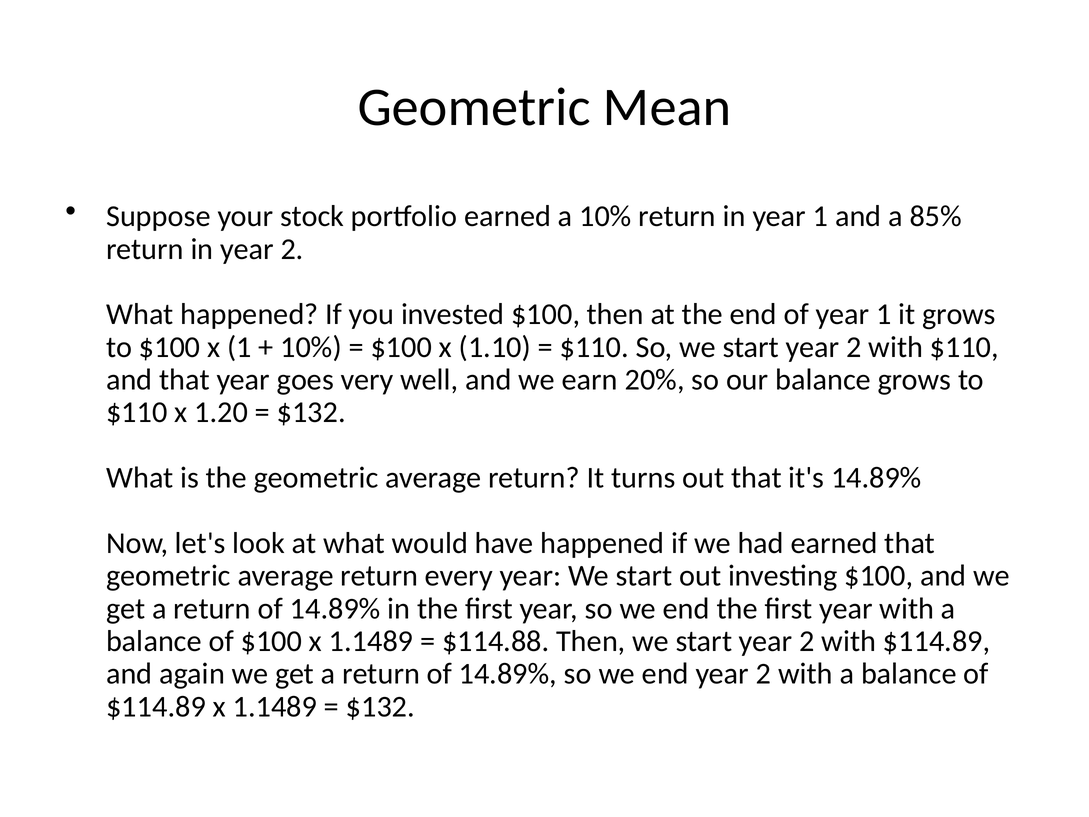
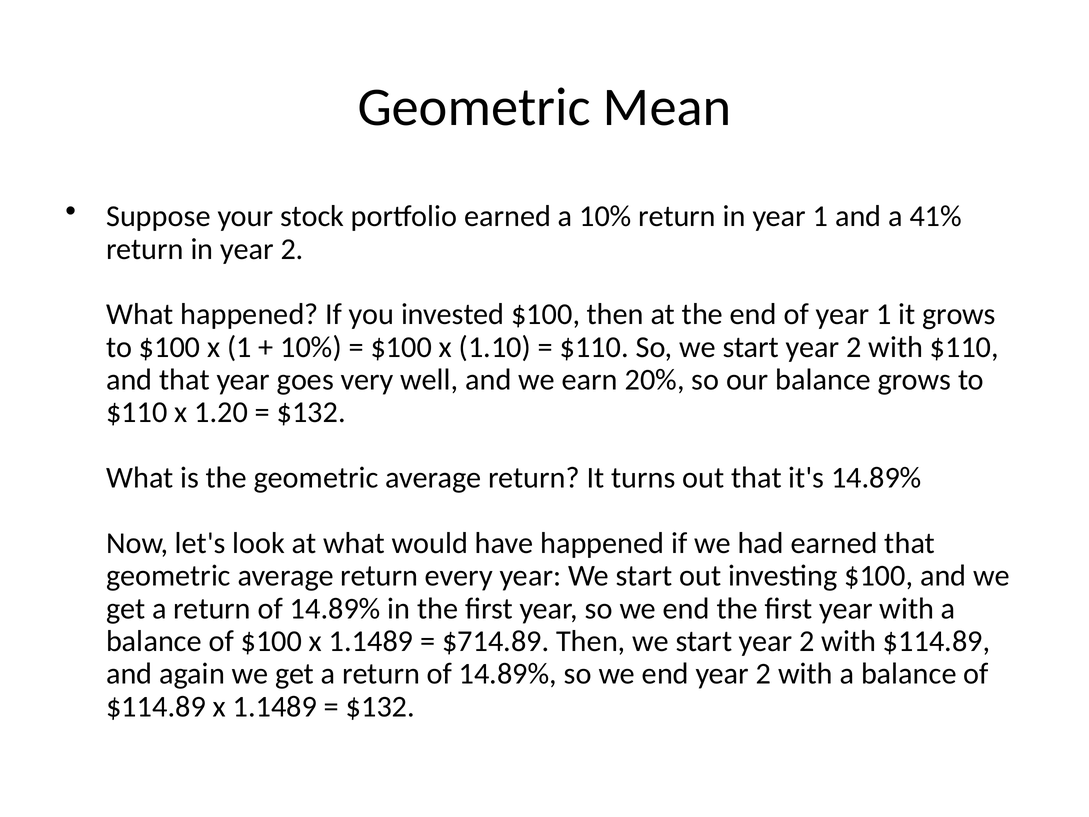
85%: 85% -> 41% (936, 216)
$114.88: $114.88 -> $714.89 (496, 641)
